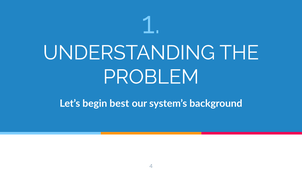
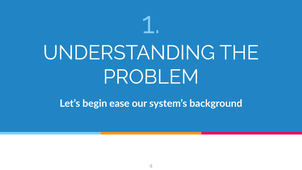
best: best -> ease (119, 104)
